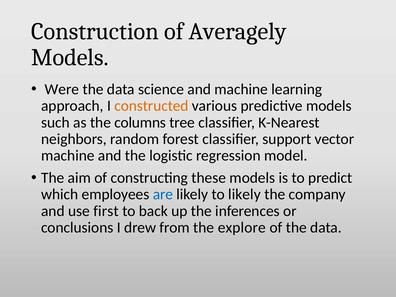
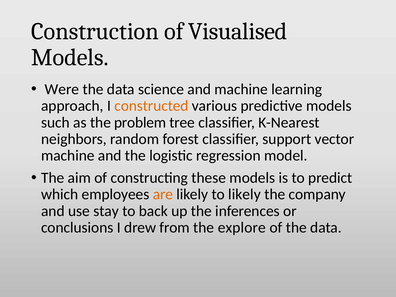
Averagely: Averagely -> Visualised (238, 31)
columns: columns -> problem (140, 122)
are colour: blue -> orange (163, 194)
first: first -> stay (106, 211)
